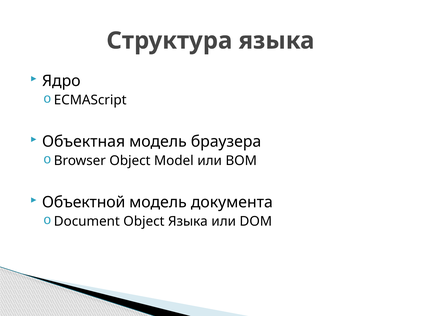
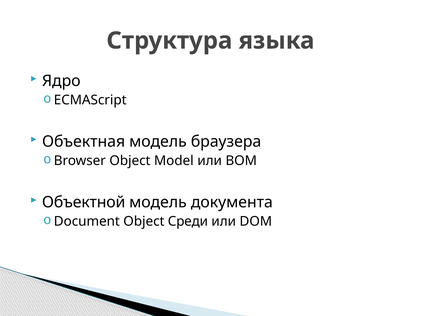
Object Языка: Языка -> Среди (188, 221)
